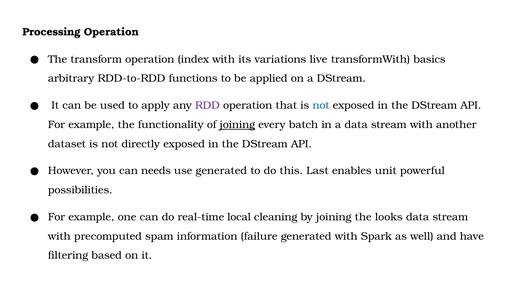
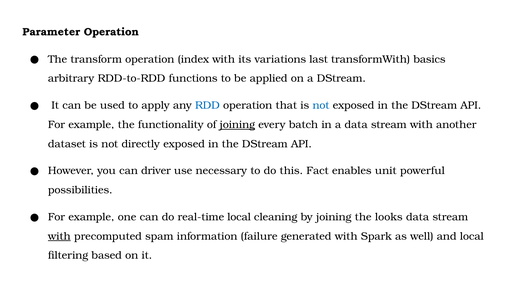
Processing: Processing -> Parameter (51, 32)
live: live -> last (319, 59)
RDD colour: purple -> blue (207, 105)
needs: needs -> driver (156, 171)
use generated: generated -> necessary (221, 171)
Last: Last -> Fact (318, 171)
with underline: none -> present (59, 236)
and have: have -> local (472, 236)
